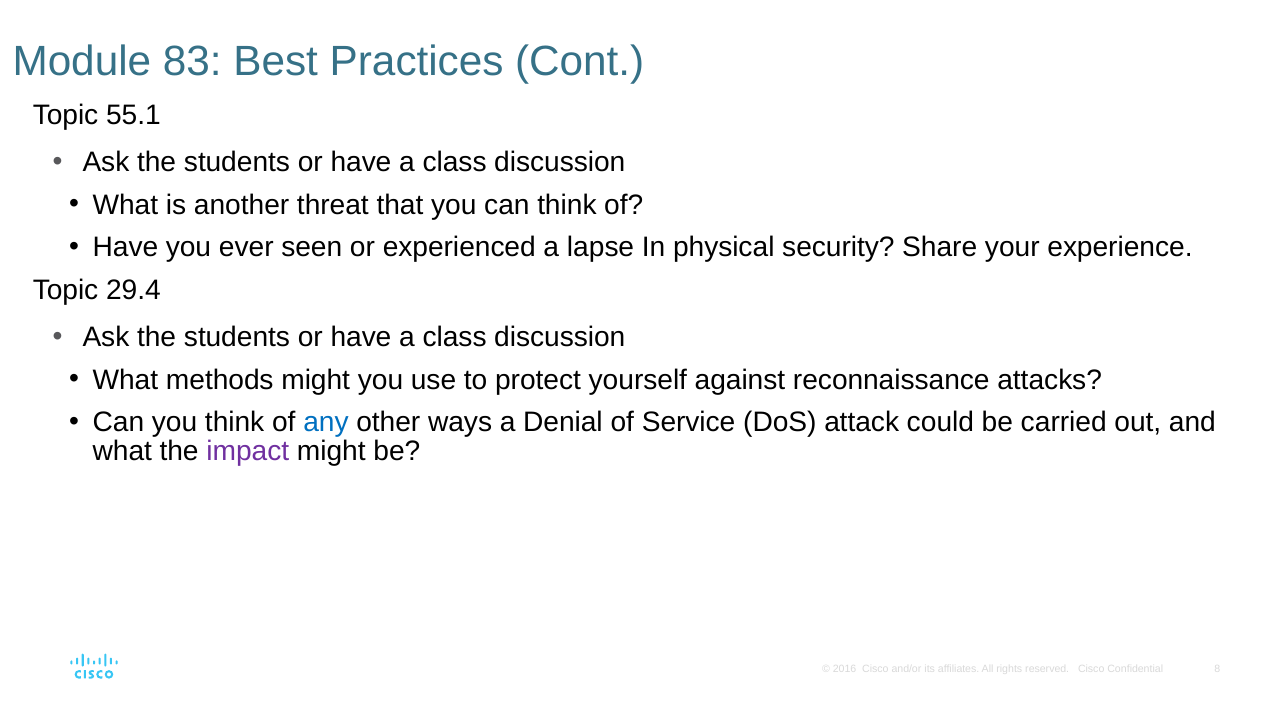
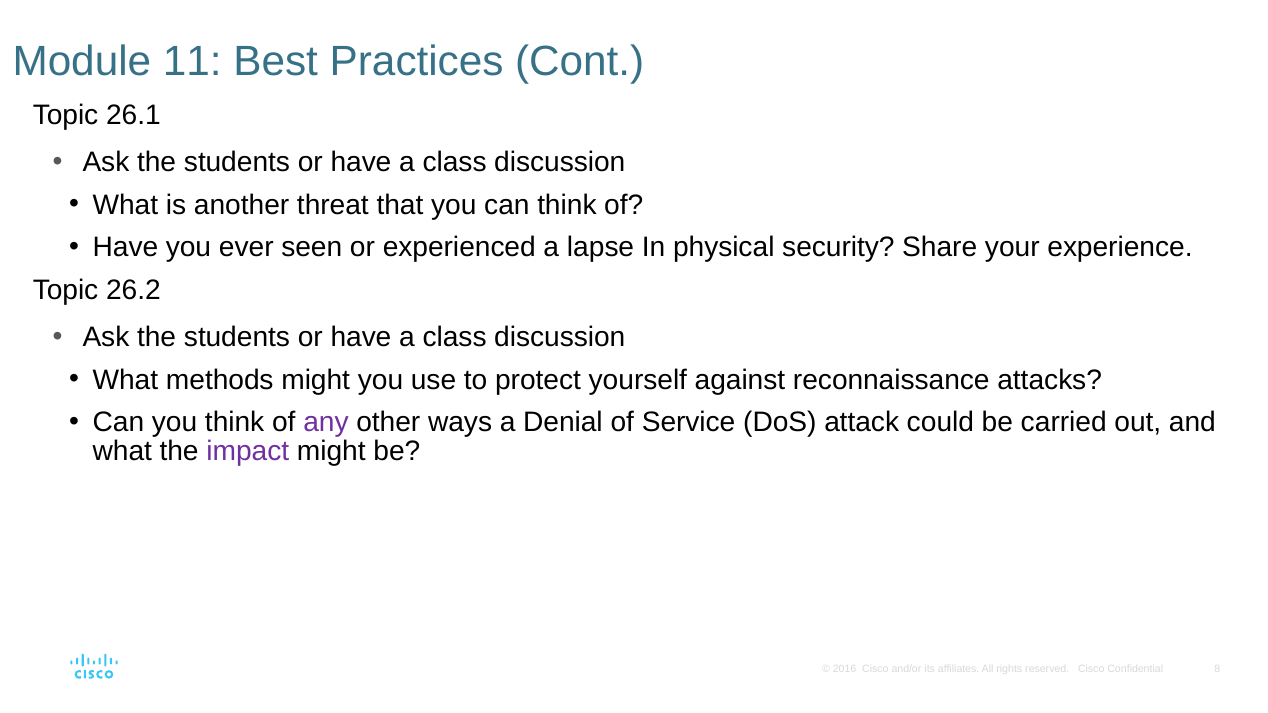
83: 83 -> 11 (192, 61)
55.1: 55.1 -> 26.1 (133, 115)
29.4: 29.4 -> 26.2 (133, 290)
any colour: blue -> purple (326, 423)
